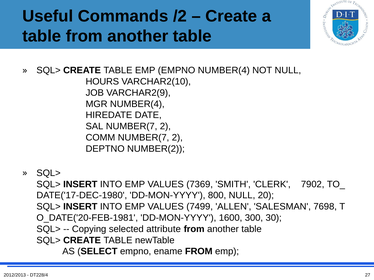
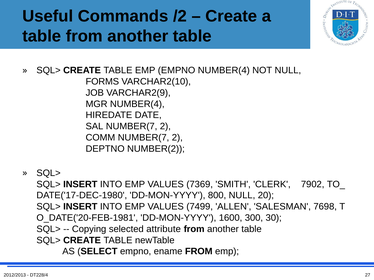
HOURS: HOURS -> FORMS (102, 82)
